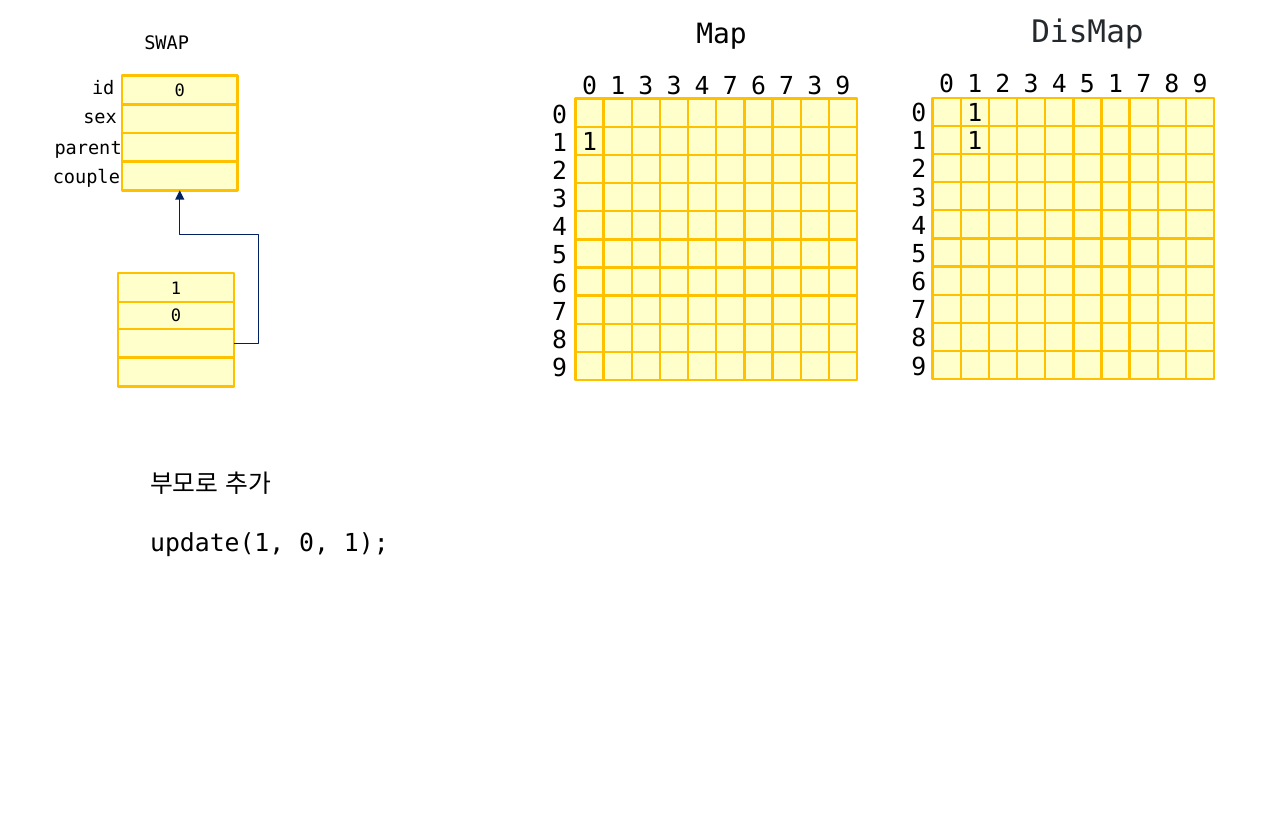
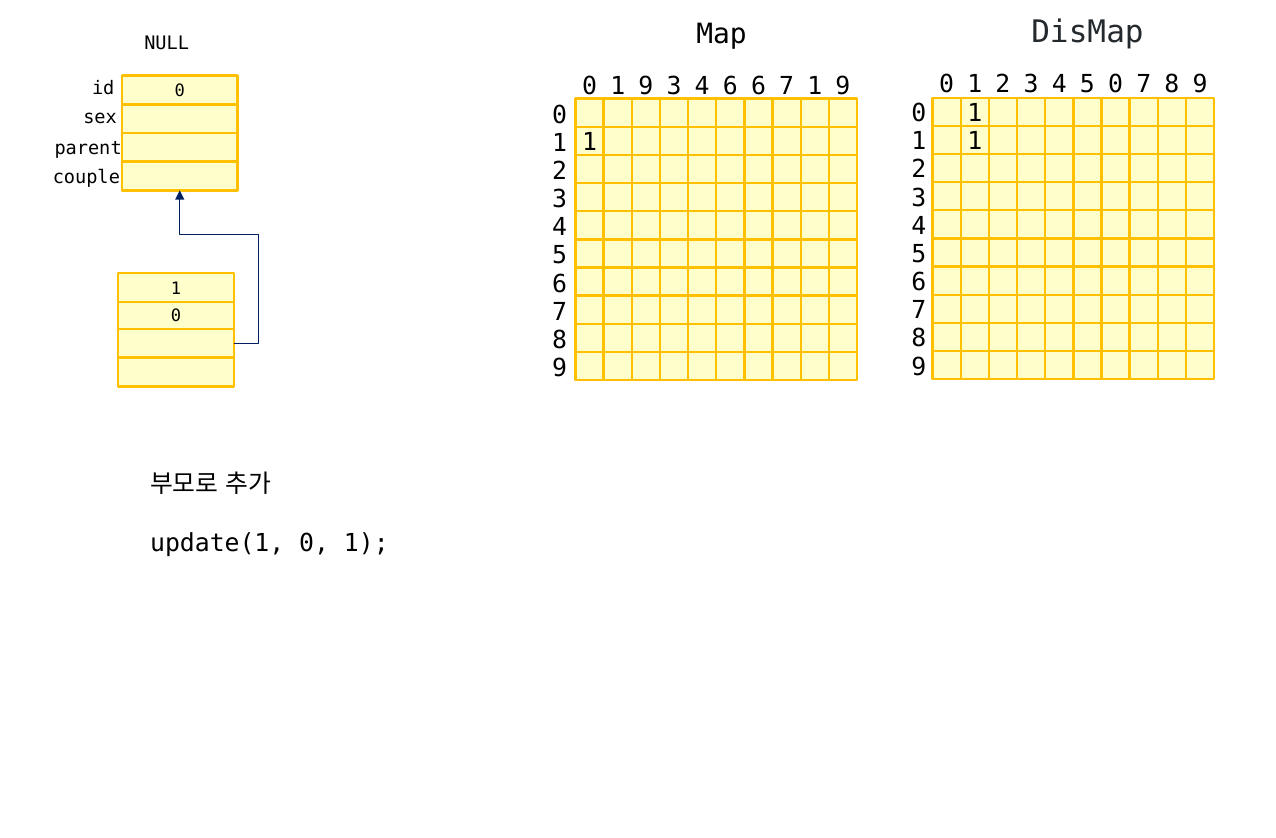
SWAP: SWAP -> NULL (167, 43)
5 1: 1 -> 0 (1116, 85)
0 1 3: 3 -> 9 (646, 86)
4 7: 7 -> 6 (730, 86)
7 3: 3 -> 1 (815, 86)
